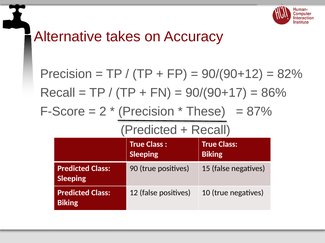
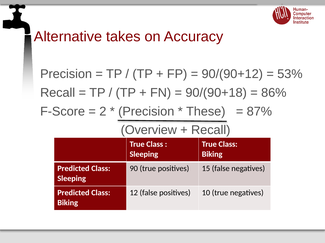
82%: 82% -> 53% (290, 74)
90/(90+17: 90/(90+17 -> 90/(90+18 (216, 93)
Predicted: Predicted -> Overview (149, 130)
